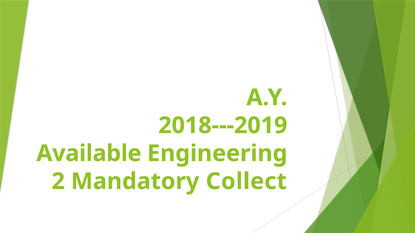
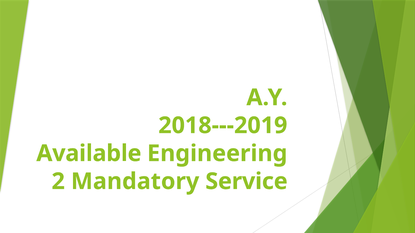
Collect: Collect -> Service (246, 182)
